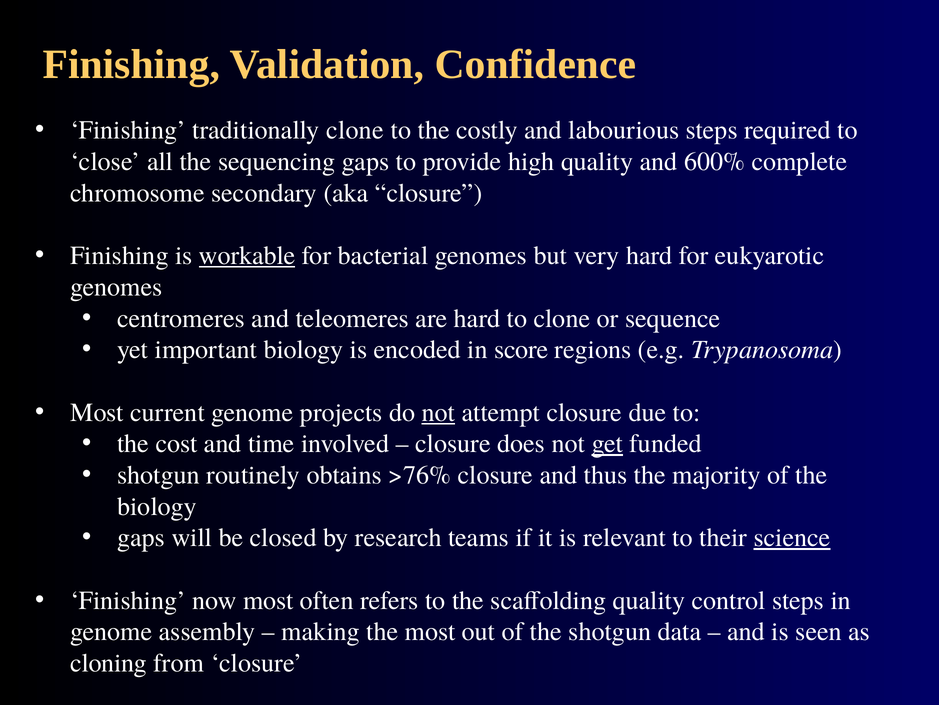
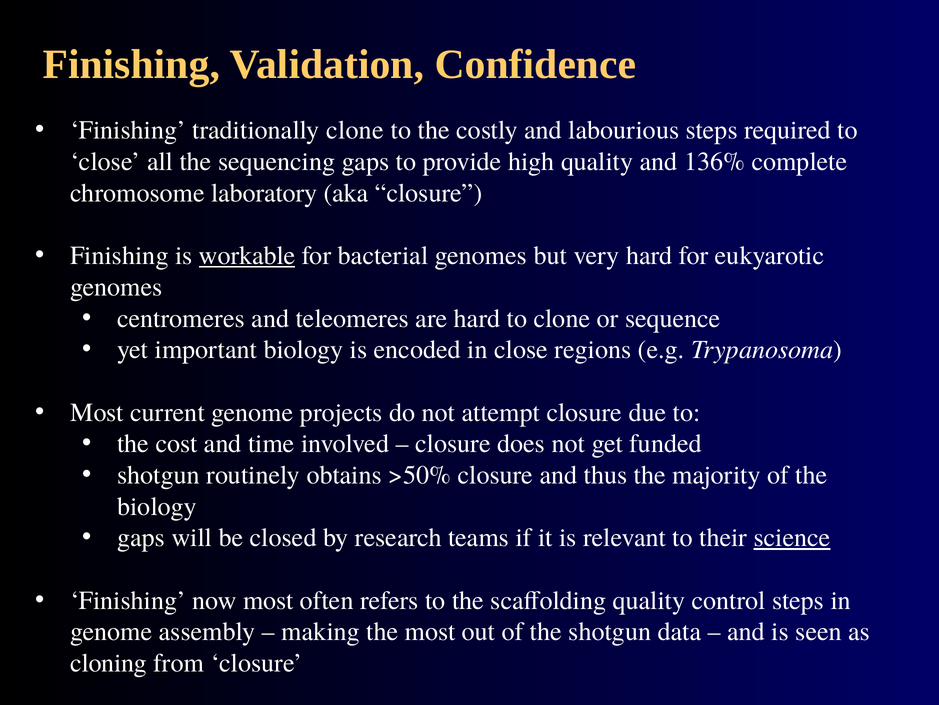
600%: 600% -> 136% (715, 161)
secondary: secondary -> laboratory (264, 193)
in score: score -> close (521, 349)
not underline: present -> none (438, 412)
get underline: present -> none (607, 443)
>76%: >76% -> >50% (420, 475)
